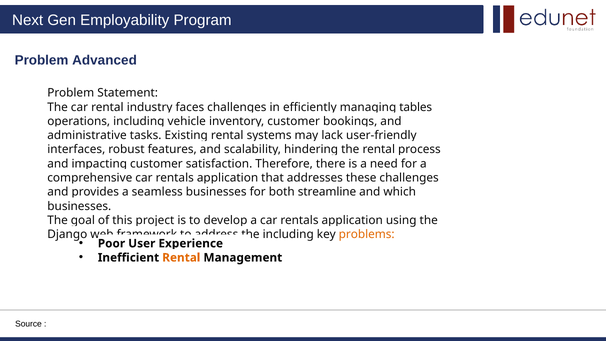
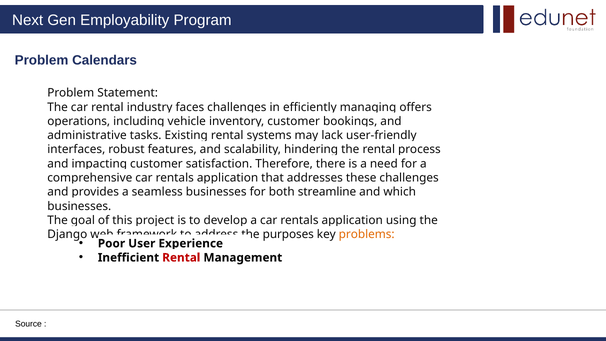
Advanced: Advanced -> Calendars (105, 60)
tables: tables -> offers (416, 107)
including: including -> purposes (288, 234)
Rental colour: orange -> red (181, 258)
